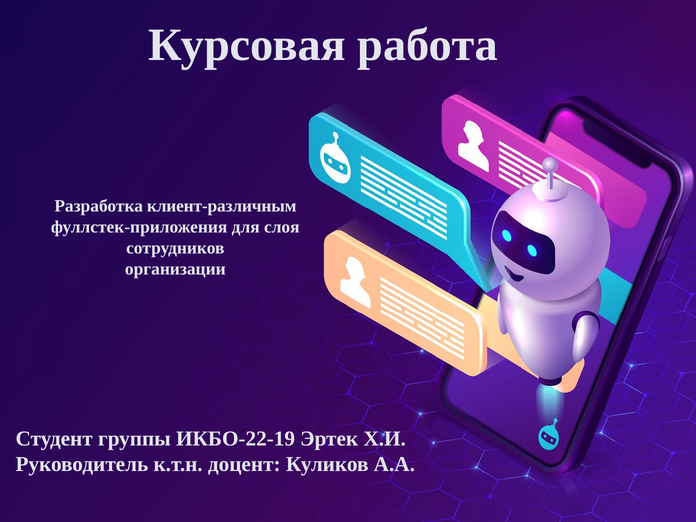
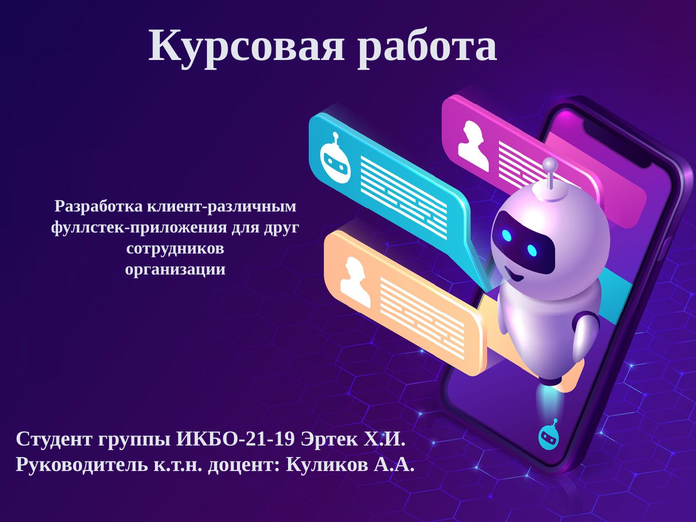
слоя: слоя -> друг (282, 227)
ИКБО-22-19: ИКБО-22-19 -> ИКБО-21-19 (236, 439)
